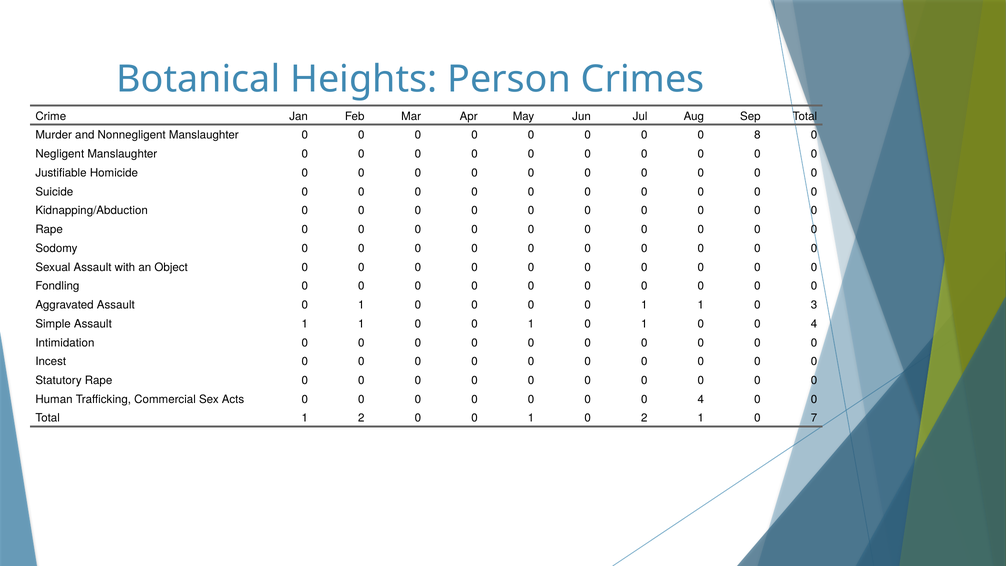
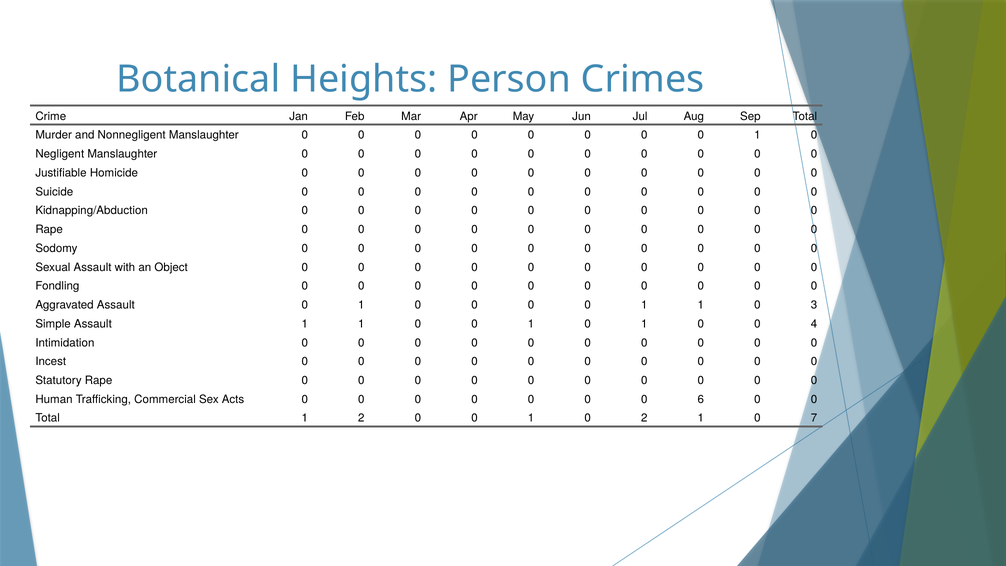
8: 8 -> 1 (757, 135)
0 0 0 4: 4 -> 6 (701, 399)
